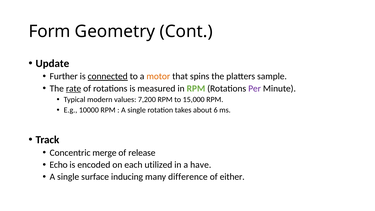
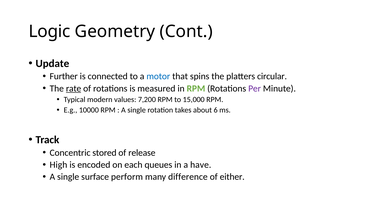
Form: Form -> Logic (50, 32)
connected underline: present -> none (108, 76)
motor colour: orange -> blue (158, 76)
sample: sample -> circular (272, 76)
merge: merge -> stored (104, 153)
Echo: Echo -> High (58, 165)
utilized: utilized -> queues (158, 165)
inducing: inducing -> perform (127, 177)
